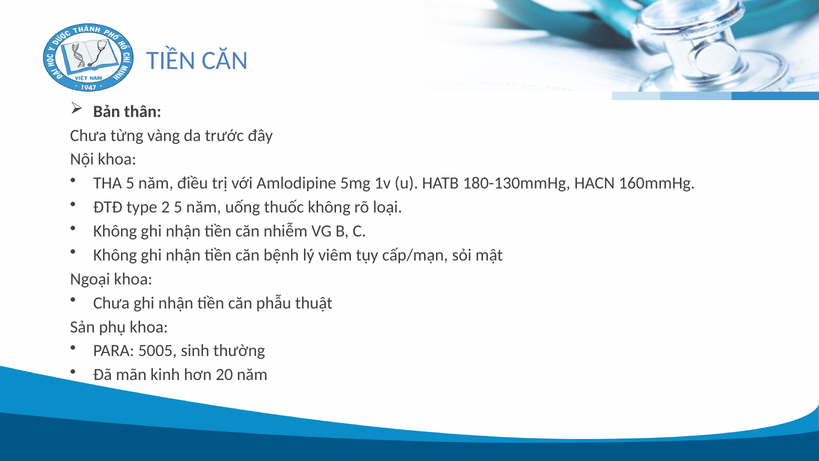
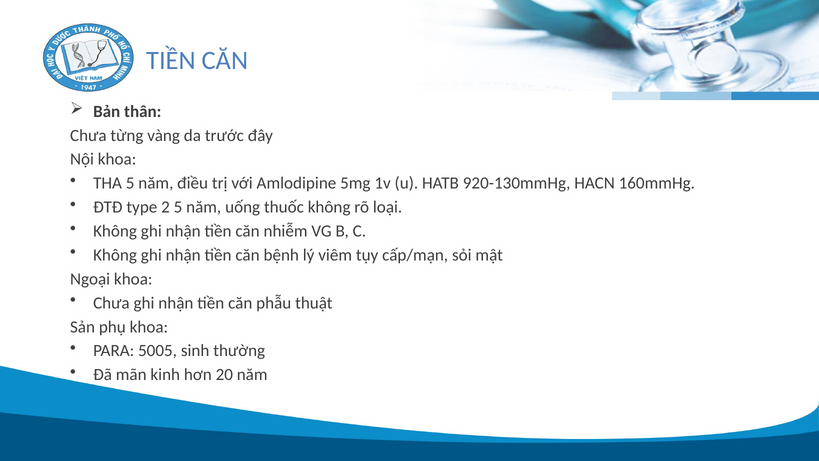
180-130mmHg: 180-130mmHg -> 920-130mmHg (517, 183)
